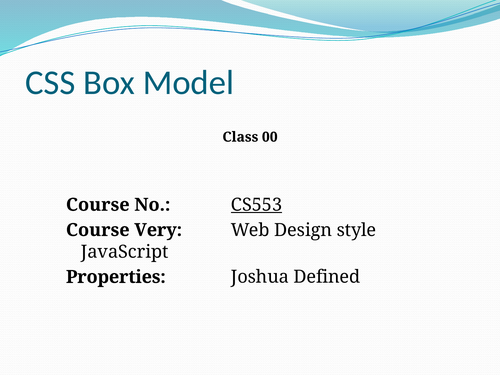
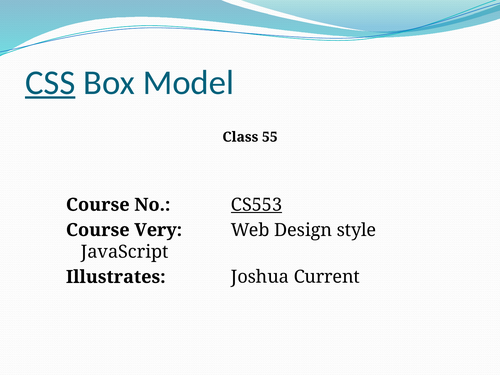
CSS underline: none -> present (50, 83)
00: 00 -> 55 (270, 137)
Properties: Properties -> Illustrates (116, 277)
Defined: Defined -> Current (327, 277)
